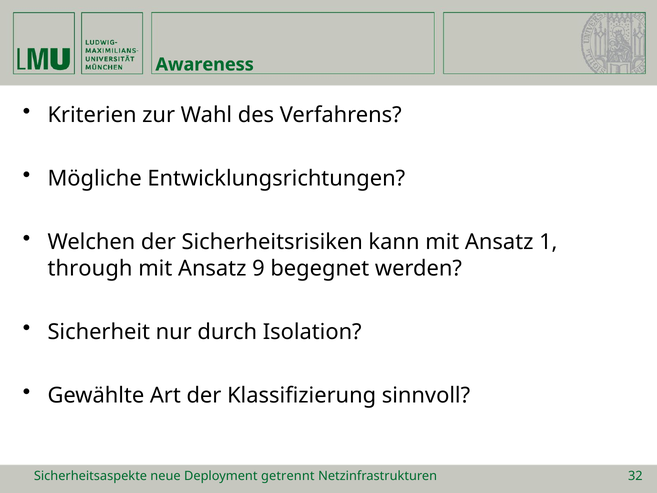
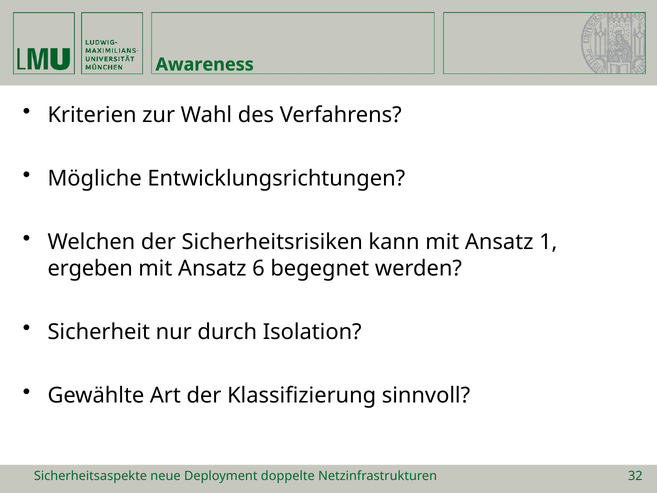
through: through -> ergeben (90, 268)
9: 9 -> 6 (258, 268)
getrennt: getrennt -> doppelte (288, 476)
